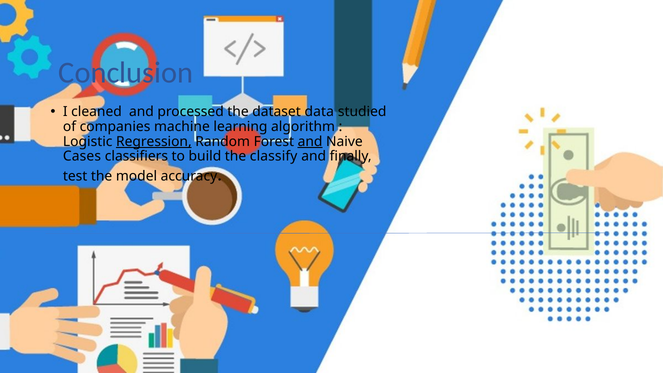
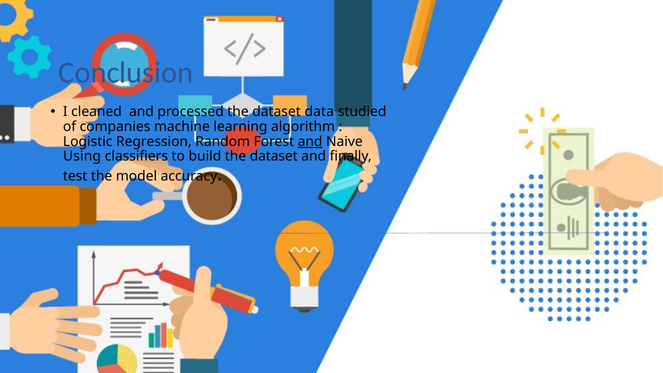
Regression underline: present -> none (154, 141)
Cases: Cases -> Using (82, 156)
build the classify: classify -> dataset (274, 156)
